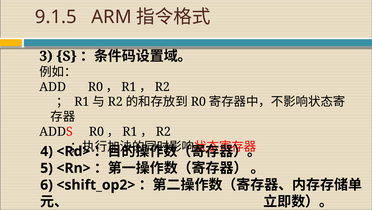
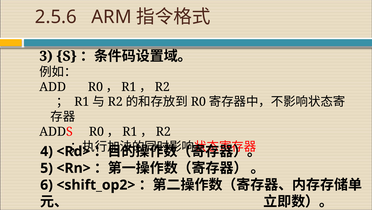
9.1.5: 9.1.5 -> 2.5.6 (56, 17)
